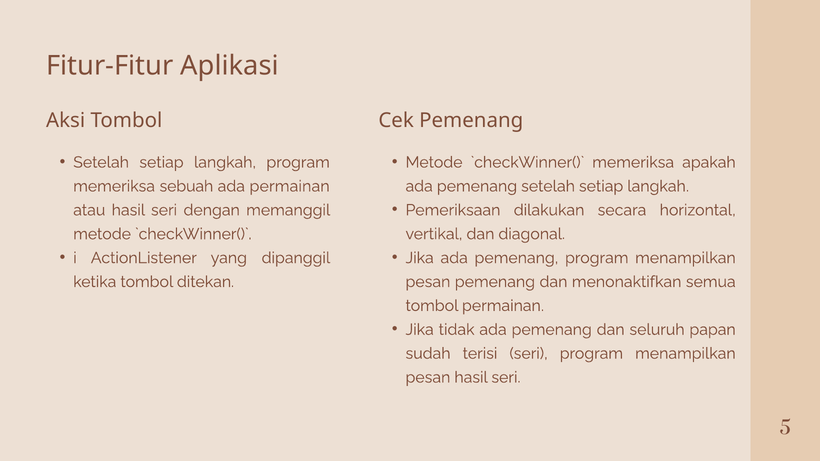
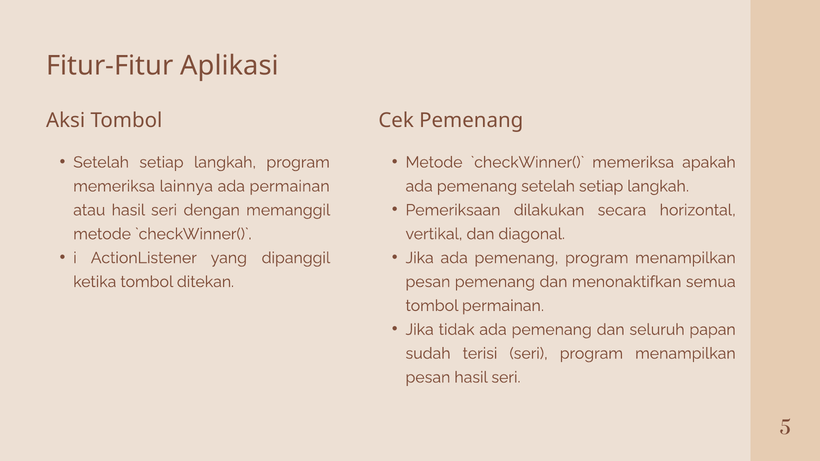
sebuah: sebuah -> lainnya (186, 186)
